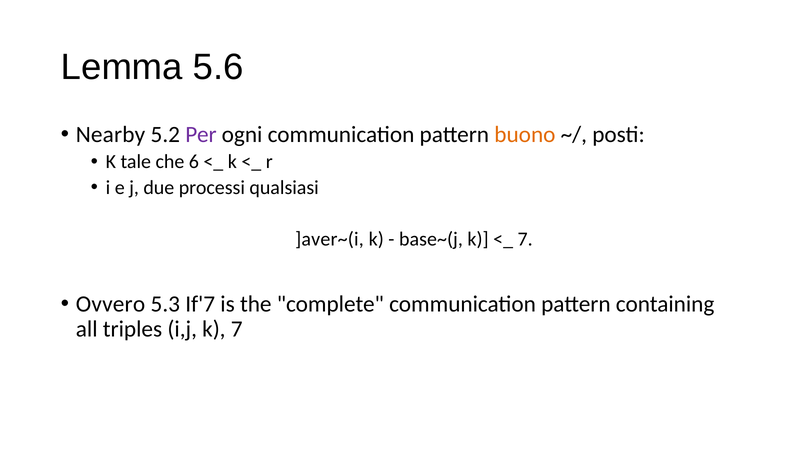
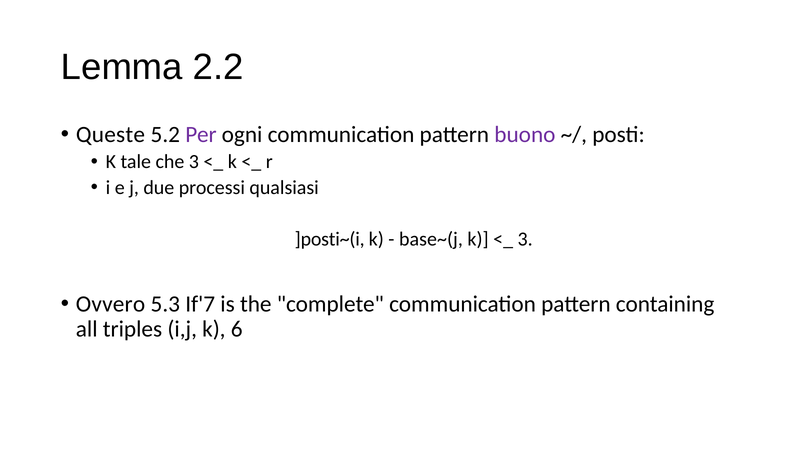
5.6: 5.6 -> 2.2 (218, 67)
Nearby: Nearby -> Queste (110, 134)
buono colour: orange -> purple (525, 134)
che 6: 6 -> 3 (194, 162)
]aver~(i: ]aver~(i -> ]posti~(i (330, 239)
7: 7 -> 3 (525, 239)
k 7: 7 -> 6 (237, 329)
